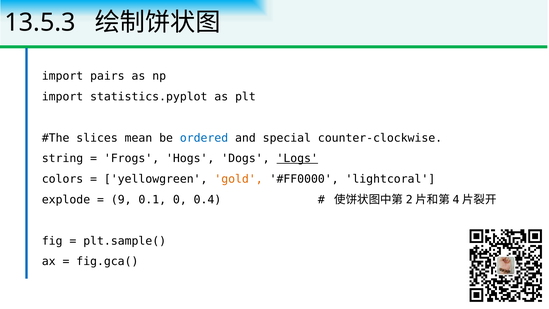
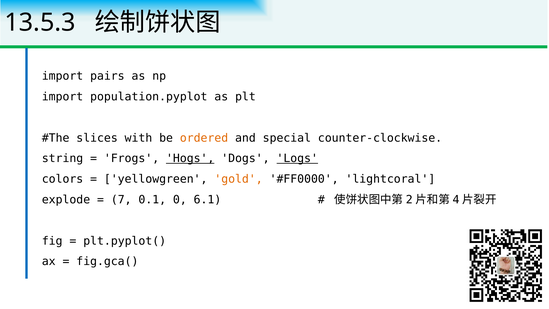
statistics.pyplot: statistics.pyplot -> population.pyplot (149, 97)
mean: mean -> with (138, 138)
ordered colour: blue -> orange (204, 138)
Hogs underline: none -> present (190, 158)
9: 9 -> 7 (121, 200)
0.4: 0.4 -> 6.1 (207, 200)
plt.sample(: plt.sample( -> plt.pyplot( (125, 241)
